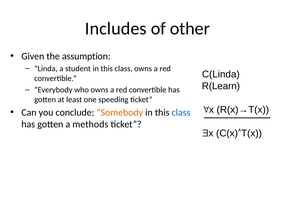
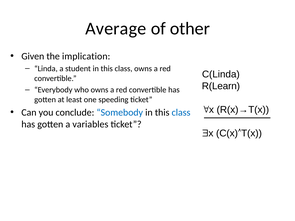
Includes: Includes -> Average (116, 29)
assumption: assumption -> implication (86, 56)
Somebody colour: orange -> blue (120, 113)
methods: methods -> variables (90, 124)
